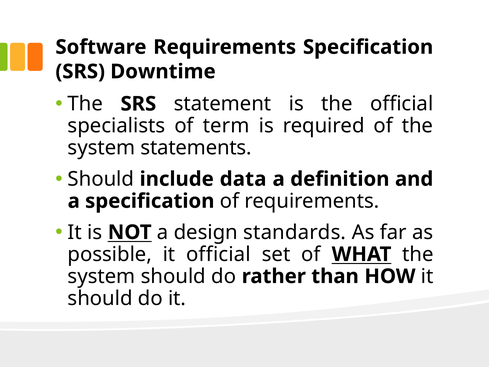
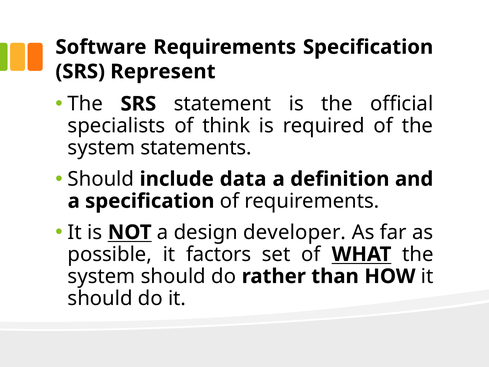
Downtime: Downtime -> Represent (163, 71)
term: term -> think (226, 126)
standards: standards -> developer (295, 232)
it official: official -> factors (219, 254)
